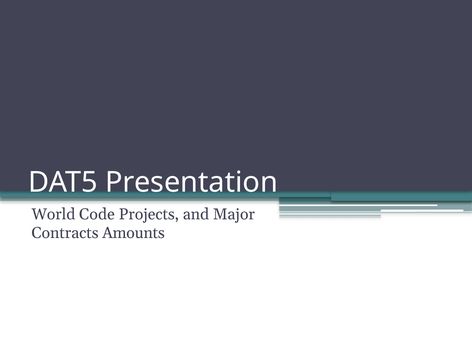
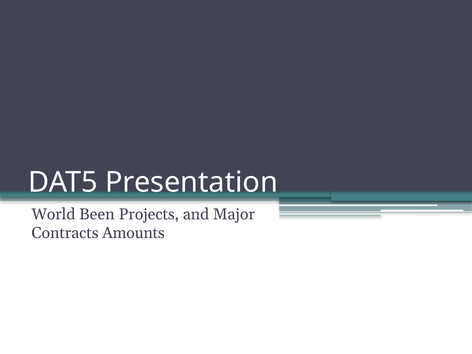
Code: Code -> Been (97, 214)
